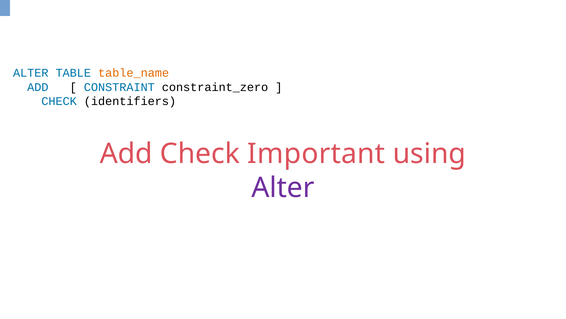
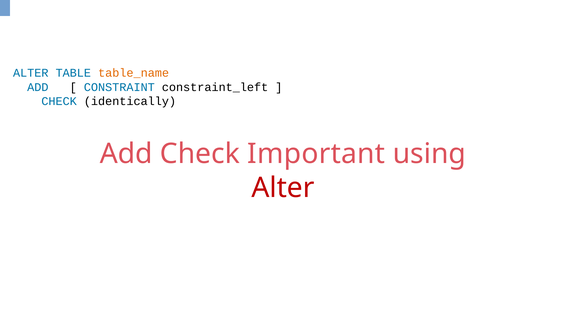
constraint_zero: constraint_zero -> constraint_left (215, 87)
identifiers: identifiers -> identically (130, 101)
Alter colour: purple -> red (283, 187)
